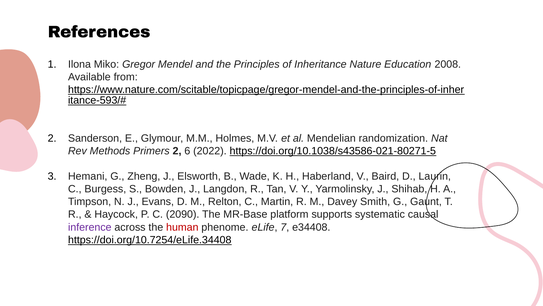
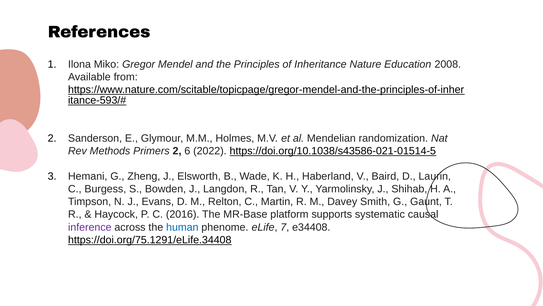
https://doi.org/10.1038/s43586-021-80271-5: https://doi.org/10.1038/s43586-021-80271-5 -> https://doi.org/10.1038/s43586-021-01514-5 (333, 151)
2090: 2090 -> 2016 (183, 214)
human colour: red -> blue (182, 227)
https://doi.org/10.7254/eLife.34408: https://doi.org/10.7254/eLife.34408 -> https://doi.org/75.1291/eLife.34408 (150, 239)
